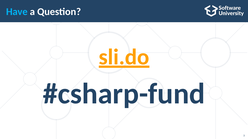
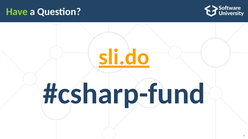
Have colour: light blue -> light green (17, 12)
